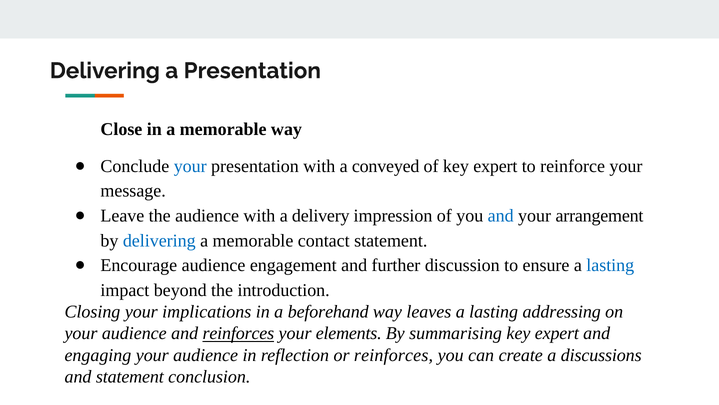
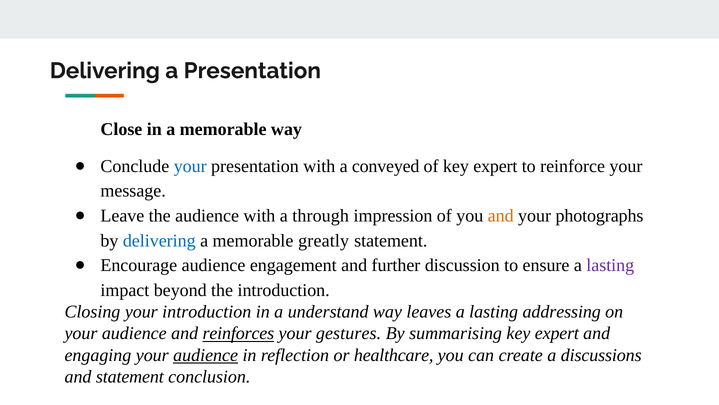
delivery: delivery -> through (321, 216)
and colour: blue -> orange (501, 216)
arrangement: arrangement -> photographs (599, 216)
contact: contact -> greatly (324, 240)
lasting colour: blue -> purple (610, 265)
your implications: implications -> introduction (207, 312)
beforehand: beforehand -> understand (328, 312)
elements: elements -> gestures (349, 333)
audience underline: none -> present (206, 355)
or reinforces: reinforces -> healthcare (394, 355)
